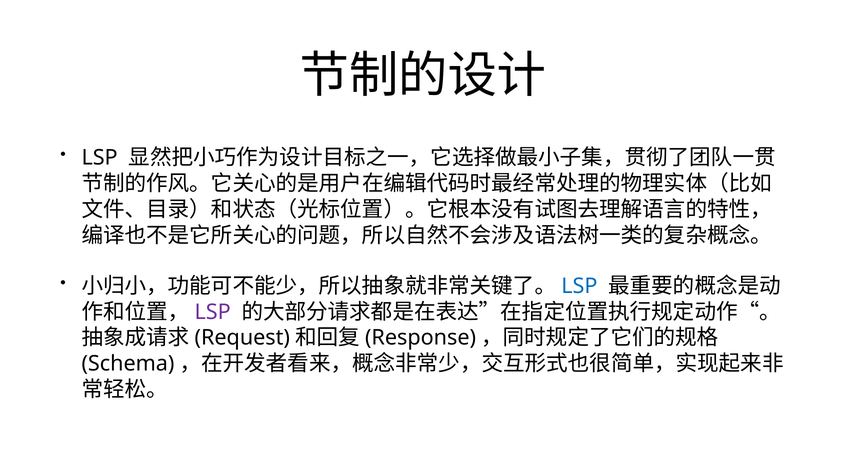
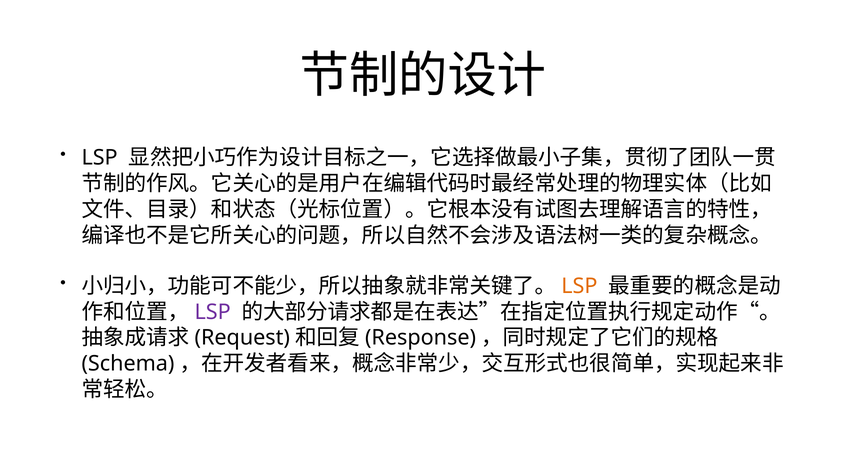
LSP colour: blue -> orange (579, 286)
